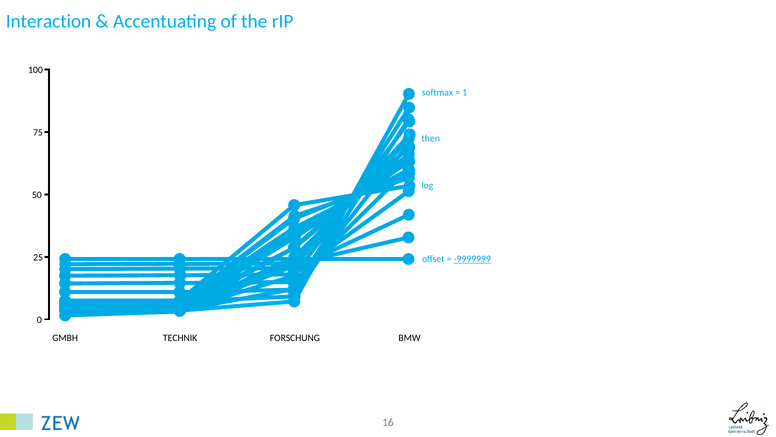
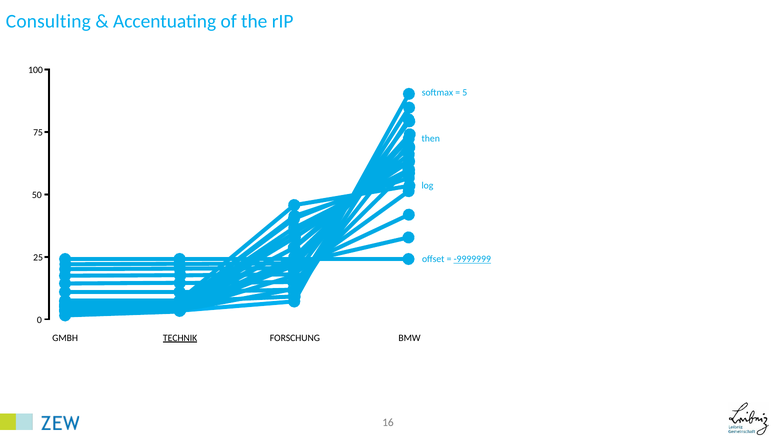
Interaction: Interaction -> Consulting (48, 22)
1: 1 -> 5 (465, 92)
TECHNIK underline: none -> present (180, 337)
